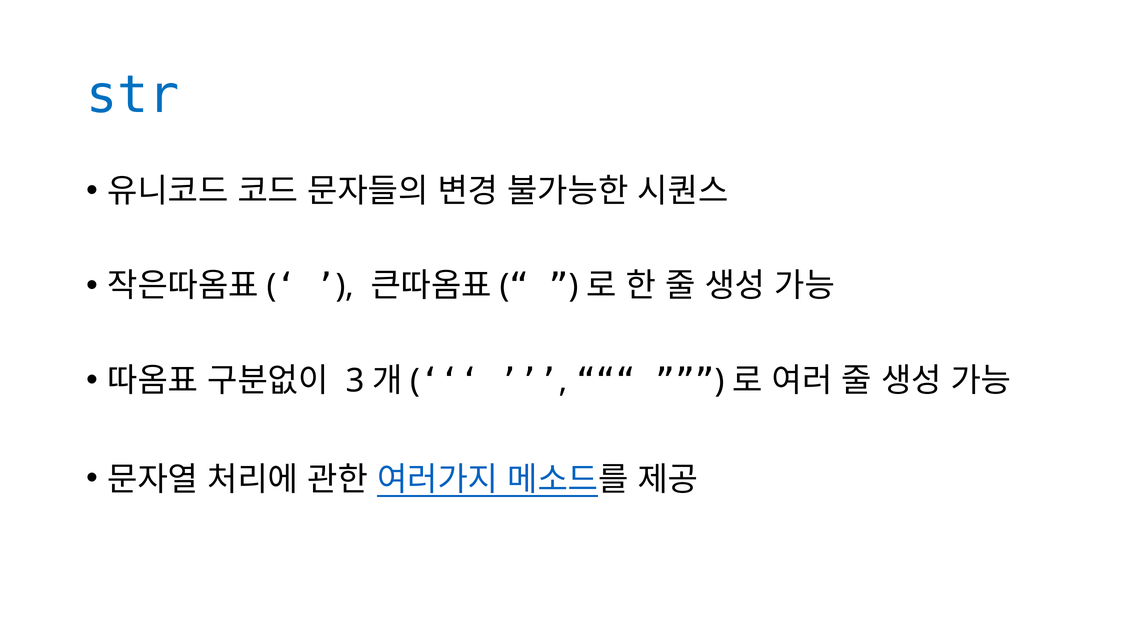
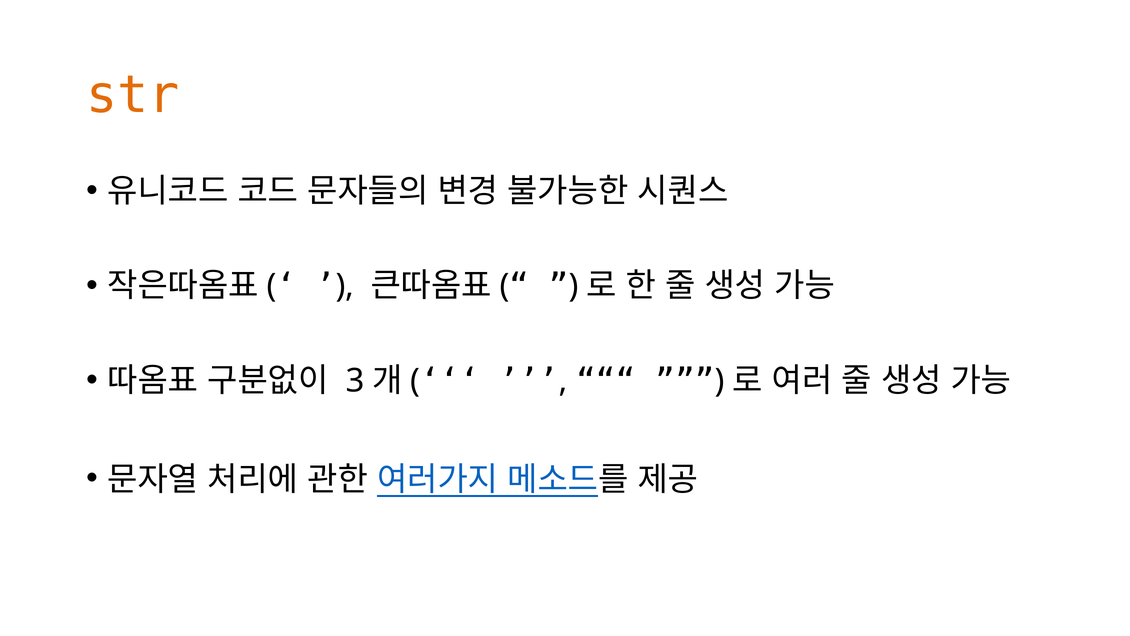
str colour: blue -> orange (133, 95)
